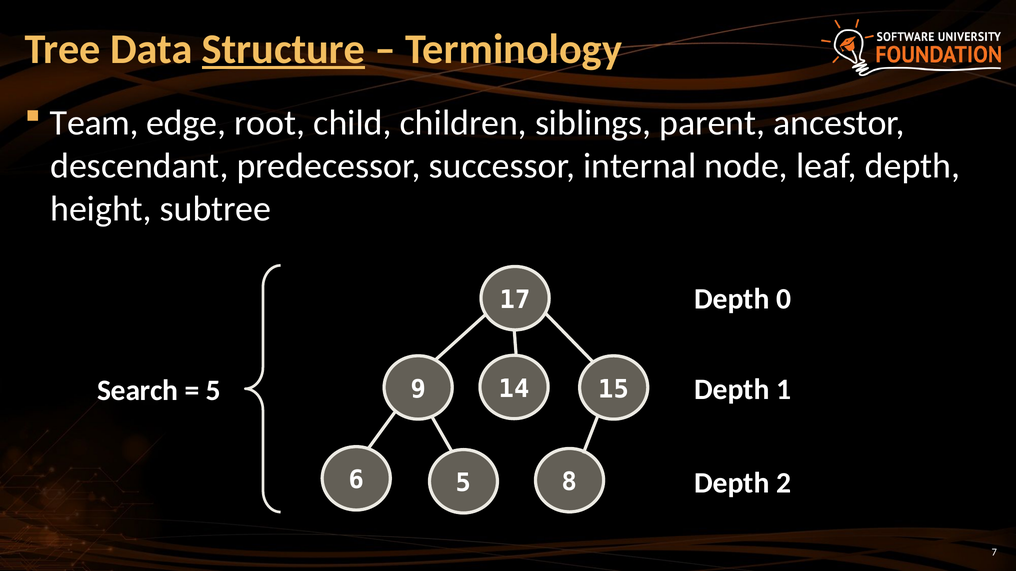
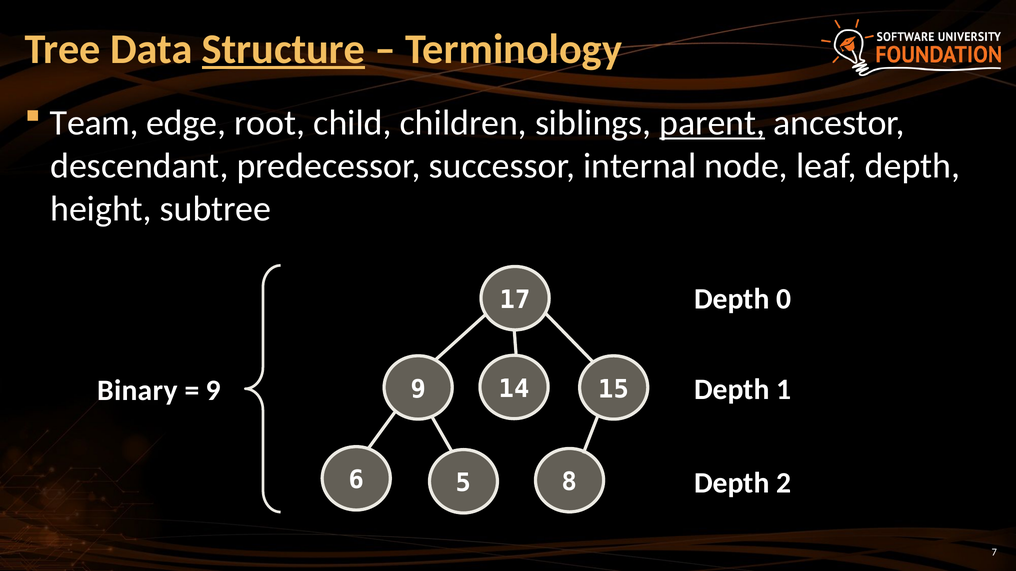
parent underline: none -> present (712, 123)
Search: Search -> Binary (137, 391)
5: 5 -> 9 (213, 391)
